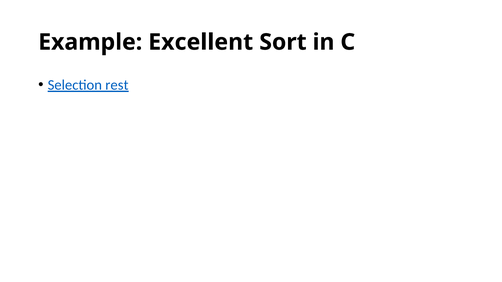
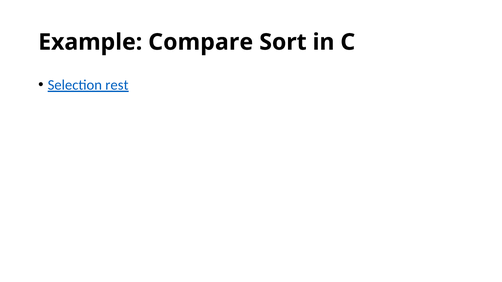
Excellent: Excellent -> Compare (201, 42)
